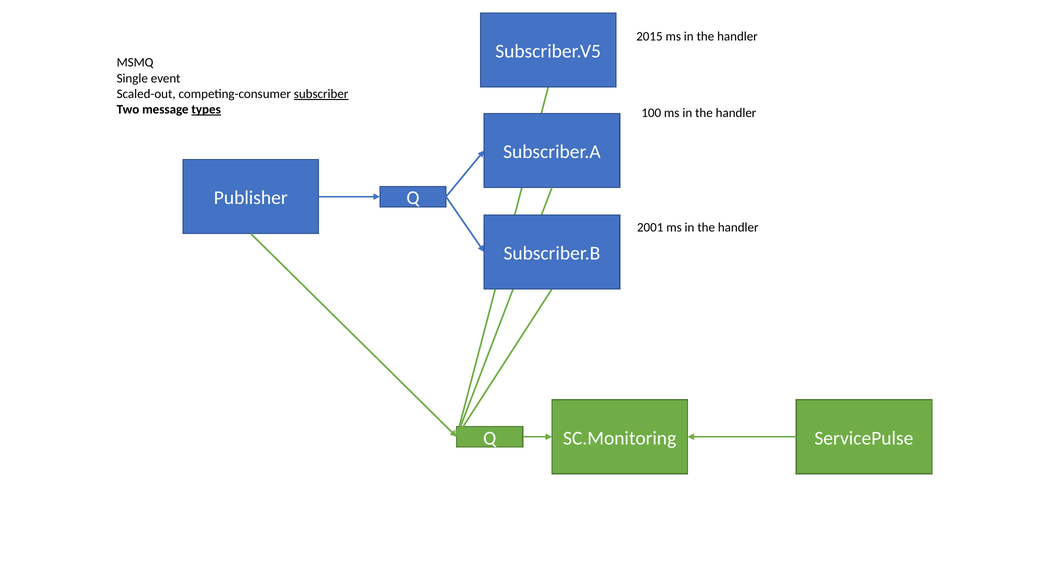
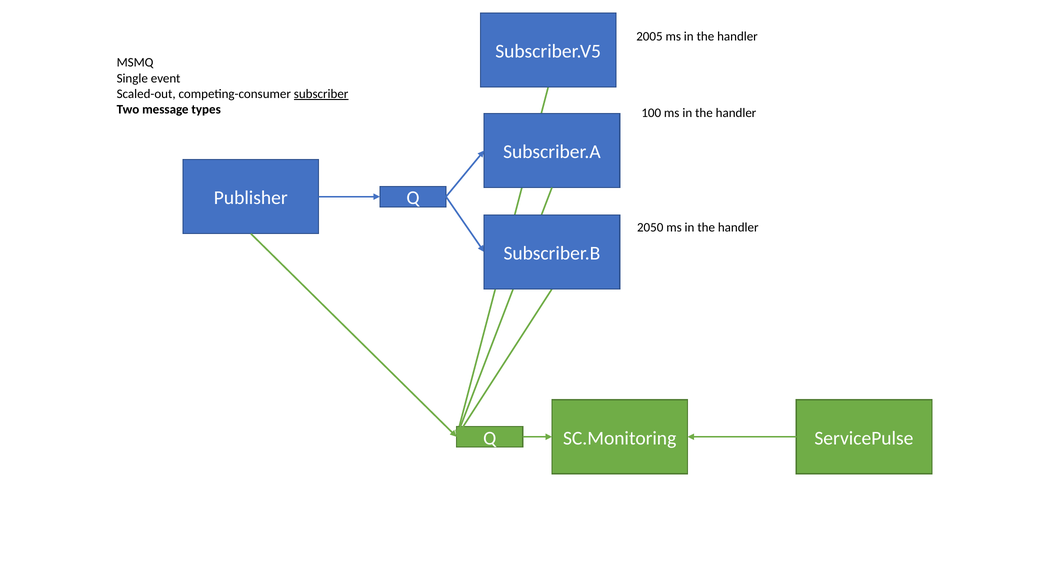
2015: 2015 -> 2005 (649, 36)
types underline: present -> none (206, 109)
2001: 2001 -> 2050 (650, 227)
